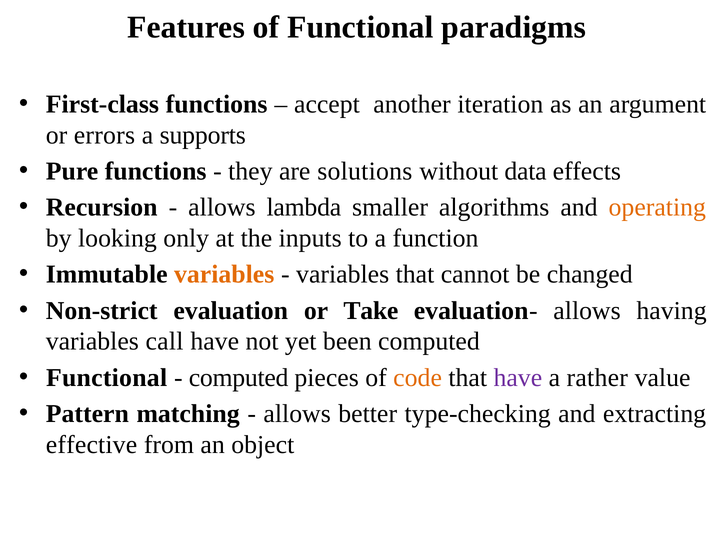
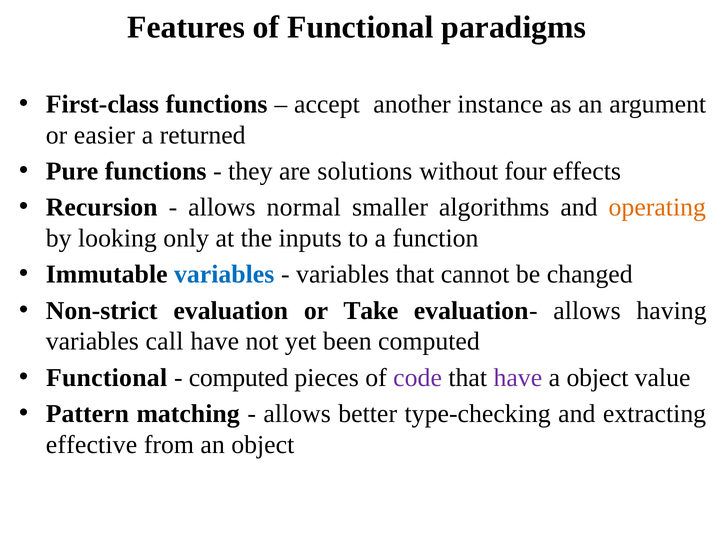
iteration: iteration -> instance (500, 104)
errors: errors -> easier (104, 135)
supports: supports -> returned (203, 135)
data: data -> four (526, 171)
lambda: lambda -> normal (304, 207)
variables colour: orange -> blue (224, 275)
code colour: orange -> purple (418, 378)
a rather: rather -> object (597, 378)
